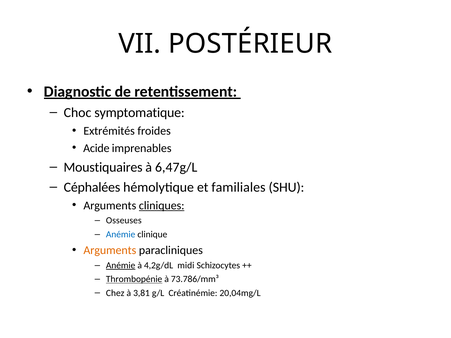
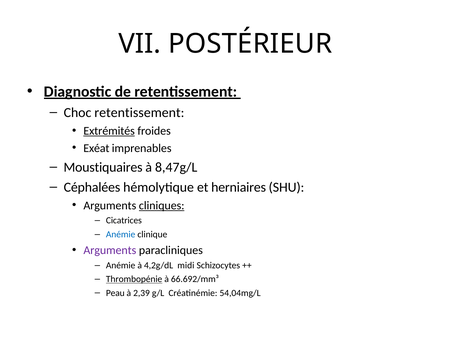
Choc symptomatique: symptomatique -> retentissement (139, 113)
Extrémités underline: none -> present (109, 131)
Acide: Acide -> Exéat (96, 148)
6,47g/L: 6,47g/L -> 8,47g/L (176, 167)
familiales: familiales -> herniaires (239, 187)
Osseuses: Osseuses -> Cicatrices (124, 221)
Arguments colour: orange -> purple (110, 250)
Anémie underline: present -> none (121, 266)
73.786/mm³: 73.786/mm³ -> 66.692/mm³ (195, 279)
Chez: Chez -> Peau (115, 293)
3,81: 3,81 -> 2,39 (141, 293)
20,04mg/L: 20,04mg/L -> 54,04mg/L (240, 293)
